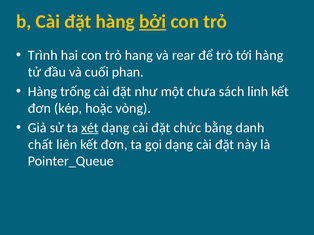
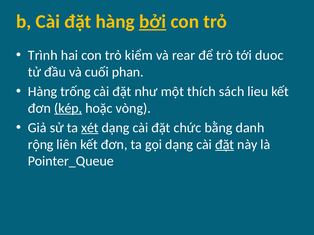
hang: hang -> kiểm (139, 55)
tới hàng: hàng -> duoc (269, 55)
chưa: chưa -> thích (201, 92)
linh: linh -> lieu (258, 92)
kép underline: none -> present (68, 108)
chất: chất -> rộng (41, 145)
đặt underline: none -> present (225, 145)
